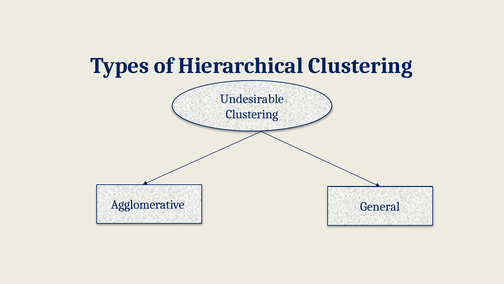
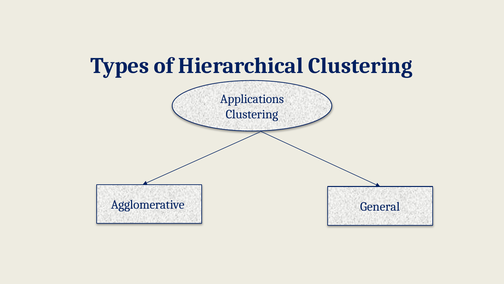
Undesirable: Undesirable -> Applications (252, 99)
